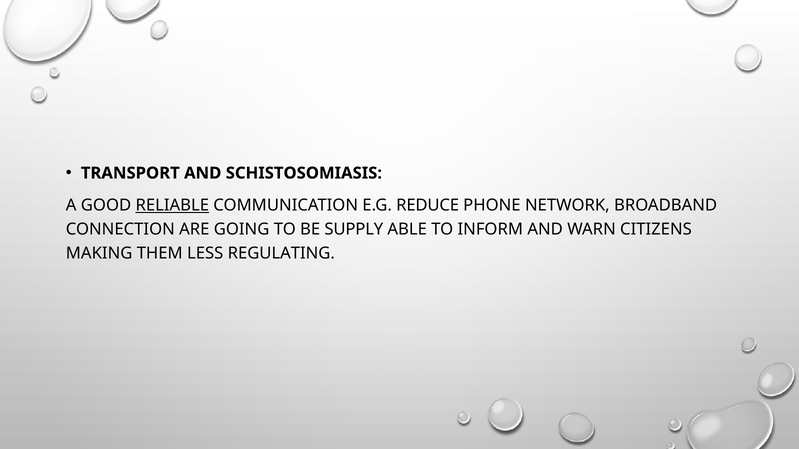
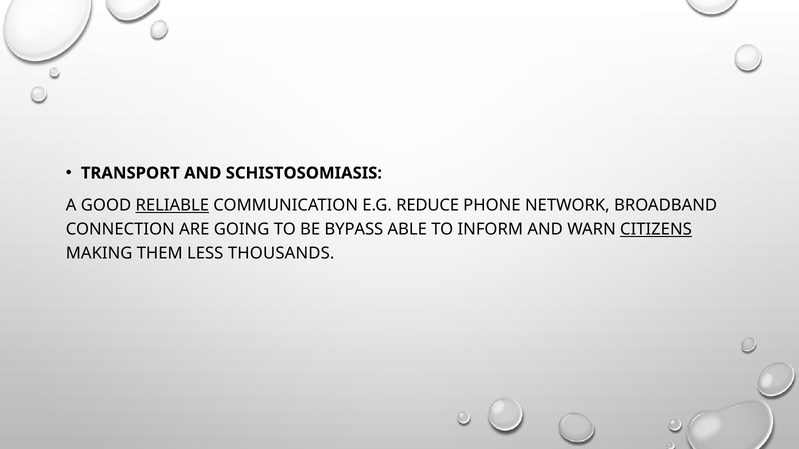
SUPPLY: SUPPLY -> BYPASS (354, 230)
CITIZENS underline: none -> present (656, 230)
REGULATING: REGULATING -> THOUSANDS (281, 253)
